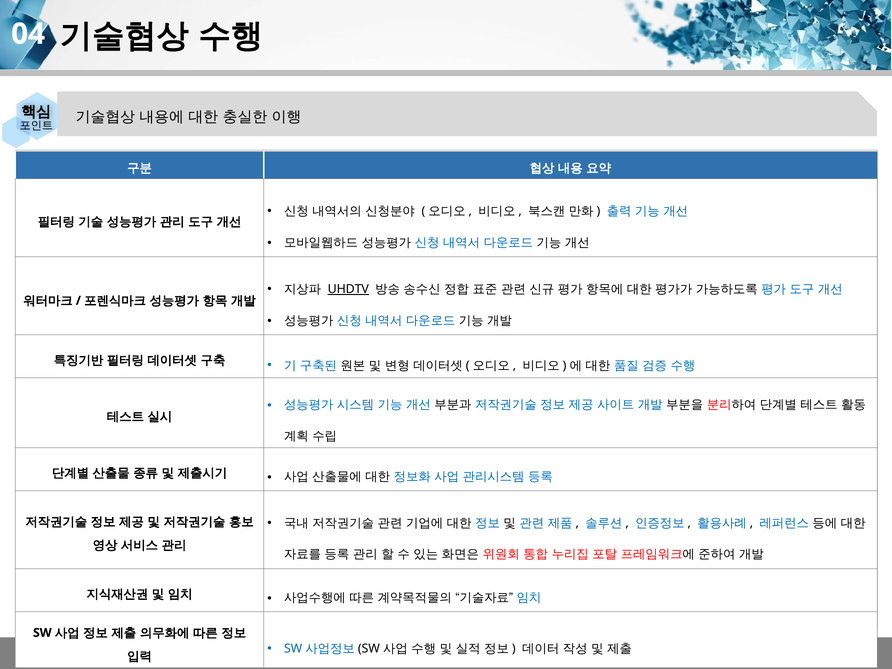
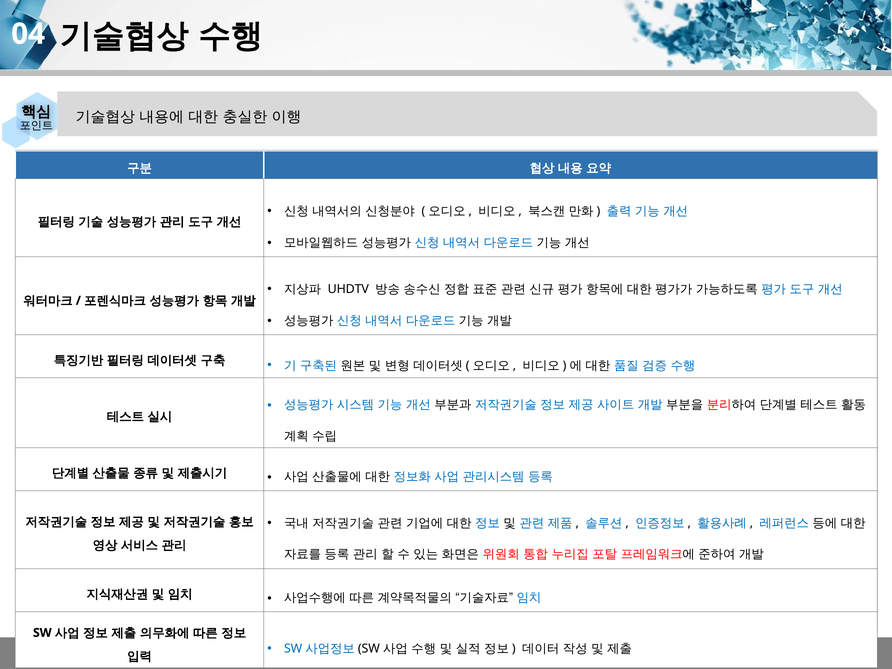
UHDTV underline: present -> none (348, 289)
